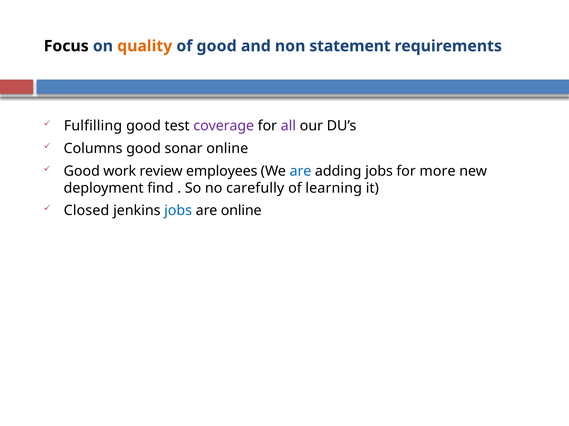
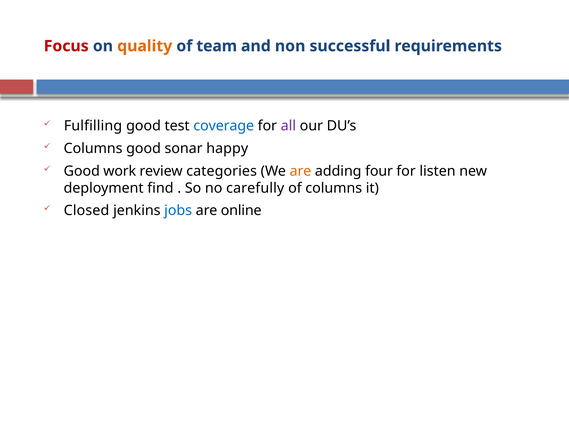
Focus colour: black -> red (66, 46)
of good: good -> team (217, 46)
statement: statement -> successful (350, 46)
coverage colour: purple -> blue (224, 126)
sonar online: online -> happy (227, 149)
employees: employees -> categories (222, 171)
are colour: blue -> orange (300, 171)
adding jobs: jobs -> four (379, 171)
more: more -> listen (438, 171)
of learning: learning -> columns (334, 188)
